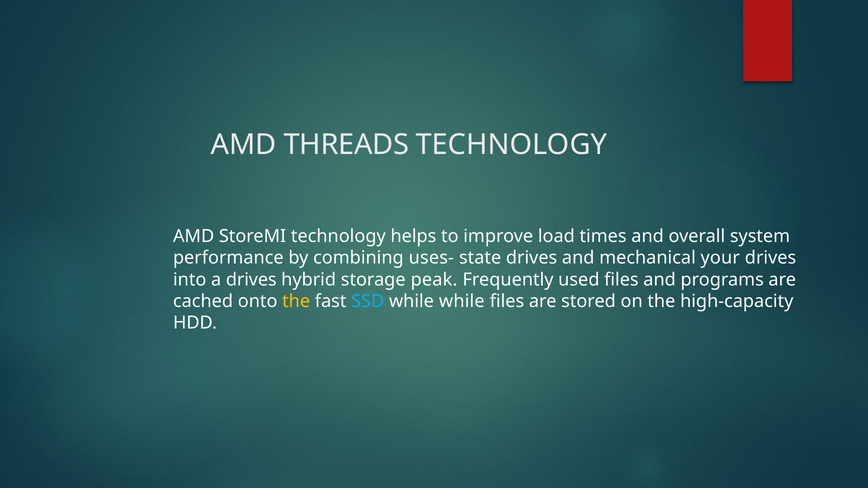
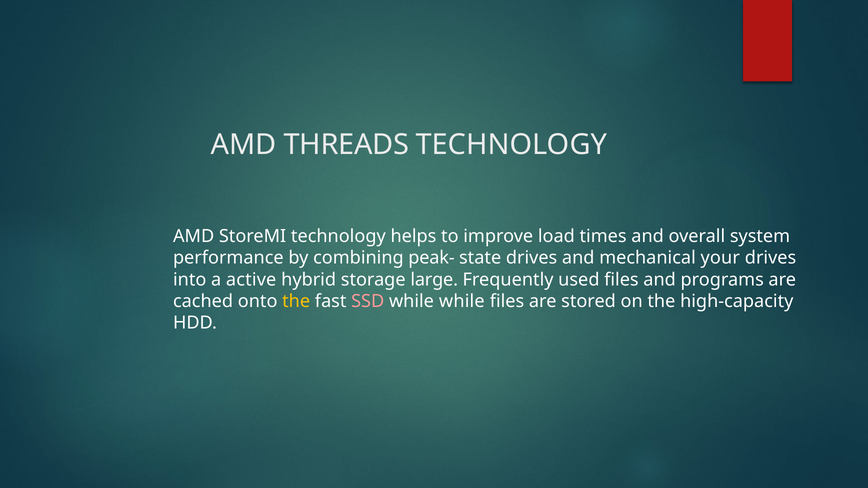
uses-: uses- -> peak- (431, 258)
a drives: drives -> active (251, 280)
peak: peak -> large (434, 280)
SSD colour: light blue -> pink (368, 301)
